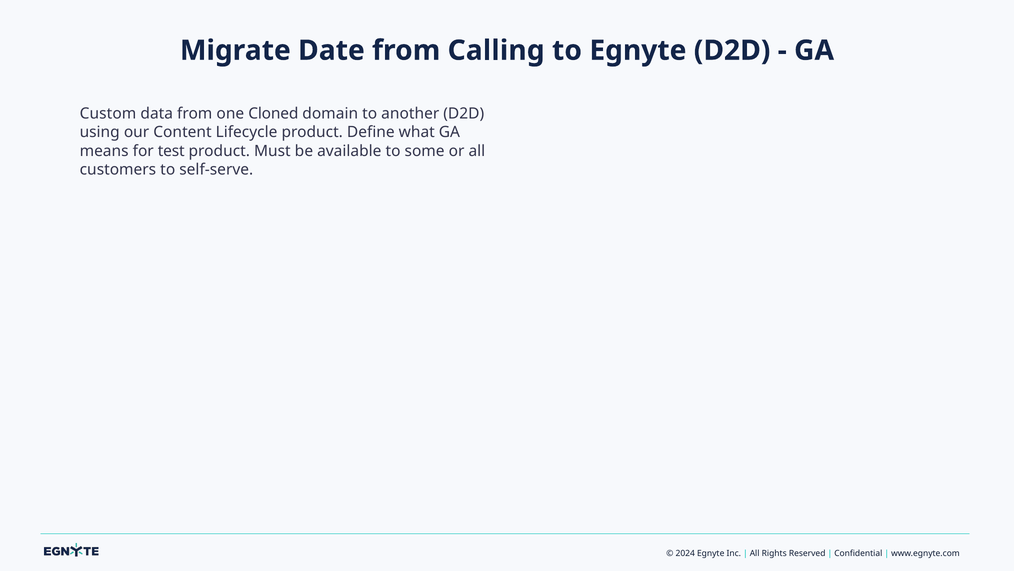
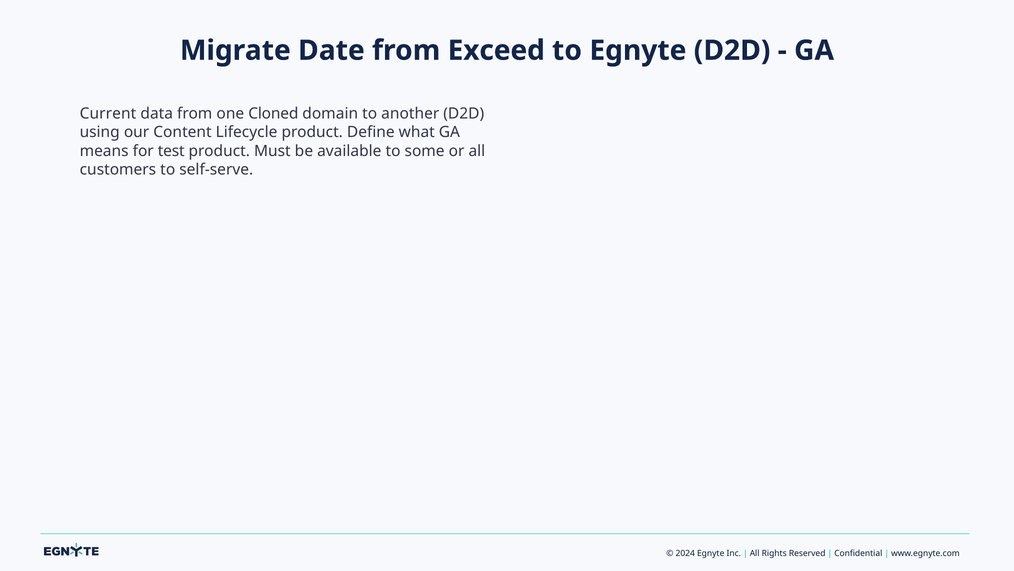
Calling: Calling -> Exceed (496, 50)
Custom: Custom -> Current (108, 114)
